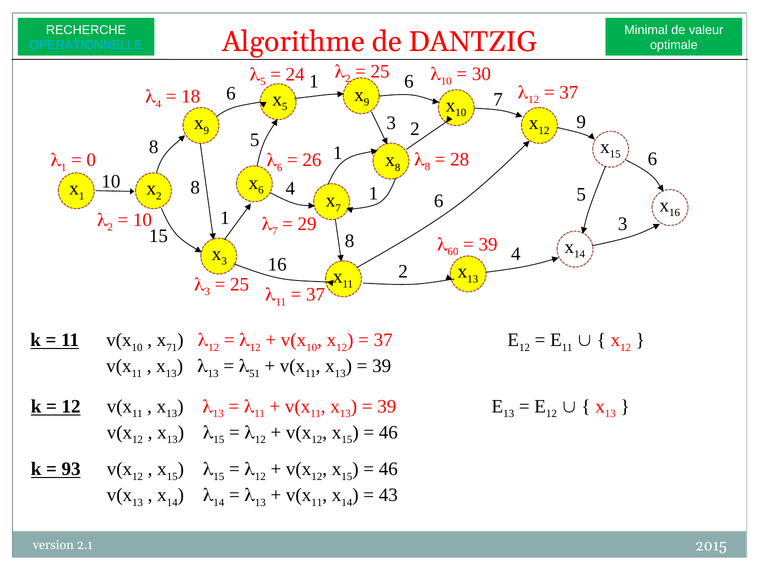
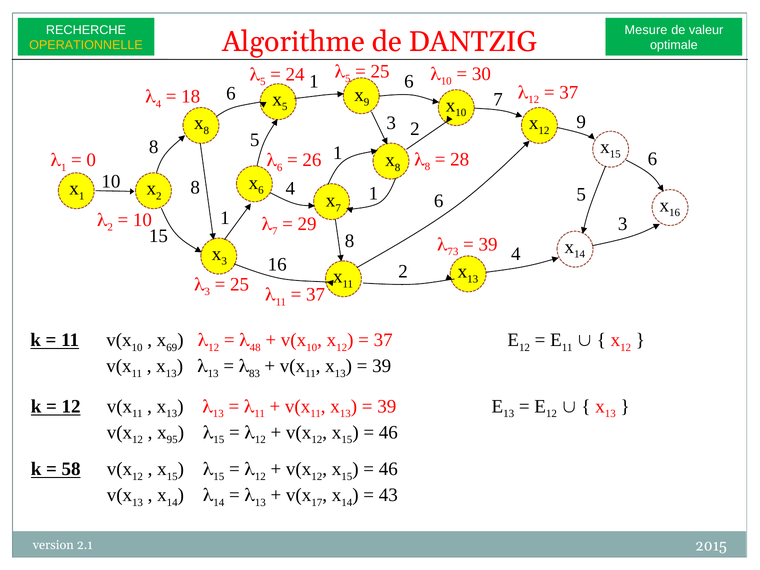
Minimal: Minimal -> Mesure (646, 30)
OPERATIONNELLE colour: light blue -> yellow (86, 45)
2: 2 -> 5 (348, 79)
9: 9 -> 8 (206, 131)
60: 60 -> 73 (453, 252)
71: 71 -> 69 (172, 348)
12: 12 -> 48 (255, 348)
51: 51 -> 83 (255, 373)
13: 13 -> 95 (172, 440)
93: 93 -> 58 (71, 469)
11: 11 -> 17 (317, 502)
